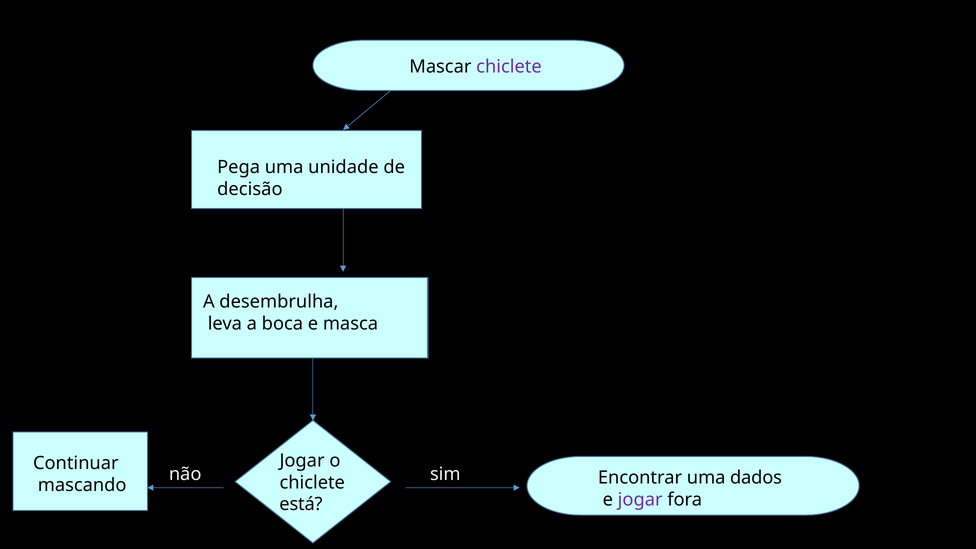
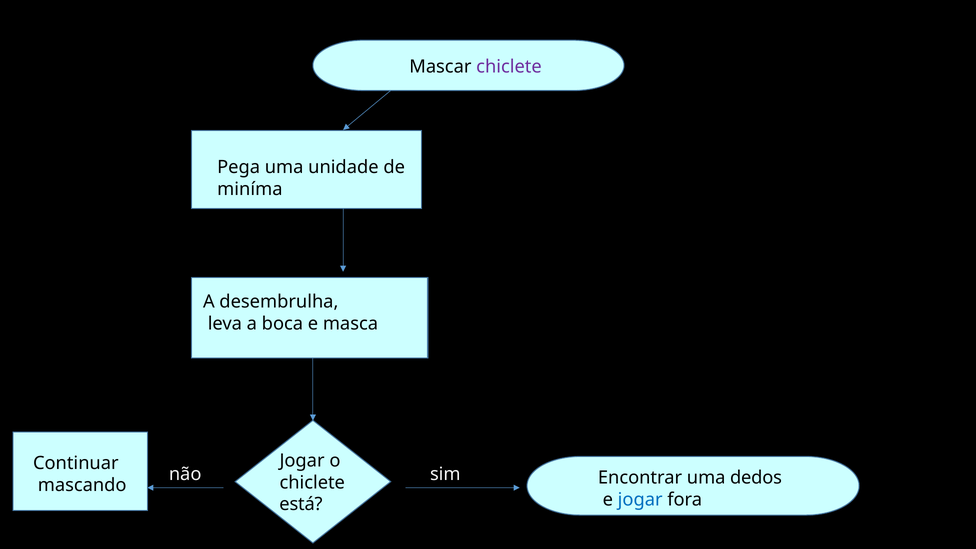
decisão: decisão -> miníma (250, 189)
dados: dados -> dedos (756, 478)
jogar colour: purple -> blue (640, 500)
